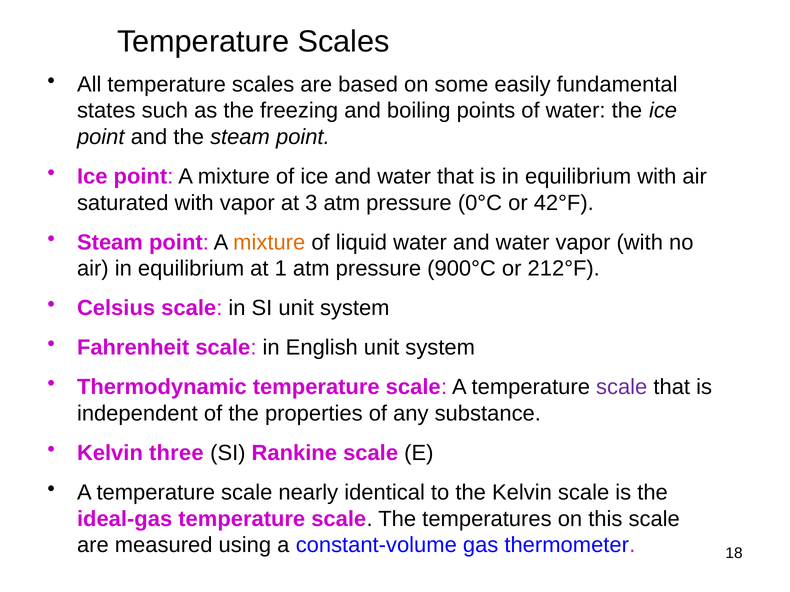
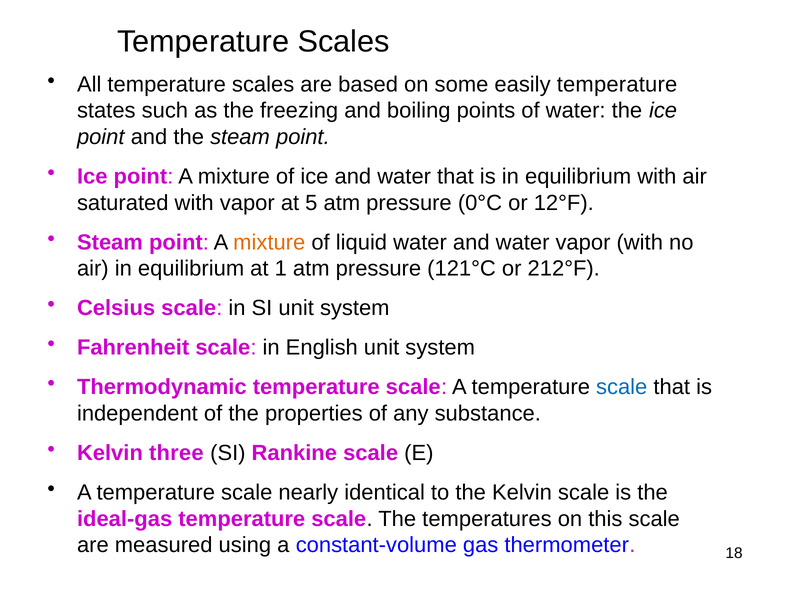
easily fundamental: fundamental -> temperature (617, 85)
3: 3 -> 5 (311, 203)
42°F: 42°F -> 12°F (564, 203)
900°C: 900°C -> 121°C (462, 269)
scale colour: purple -> blue (622, 388)
